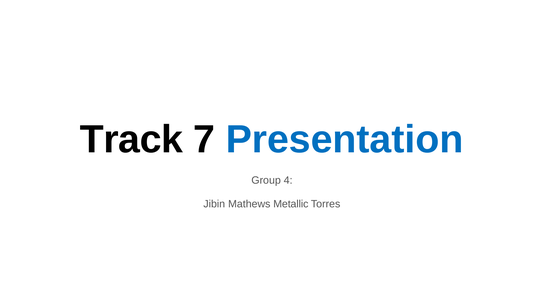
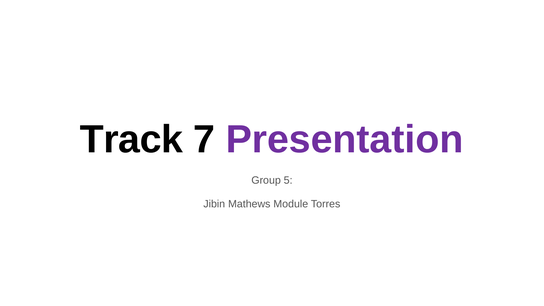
Presentation colour: blue -> purple (345, 140)
4: 4 -> 5 (288, 180)
Metallic: Metallic -> Module (291, 204)
